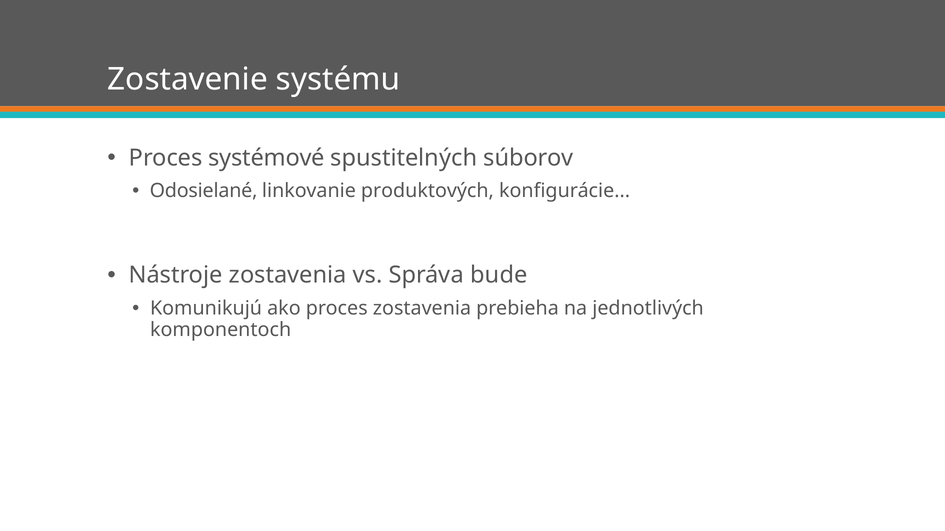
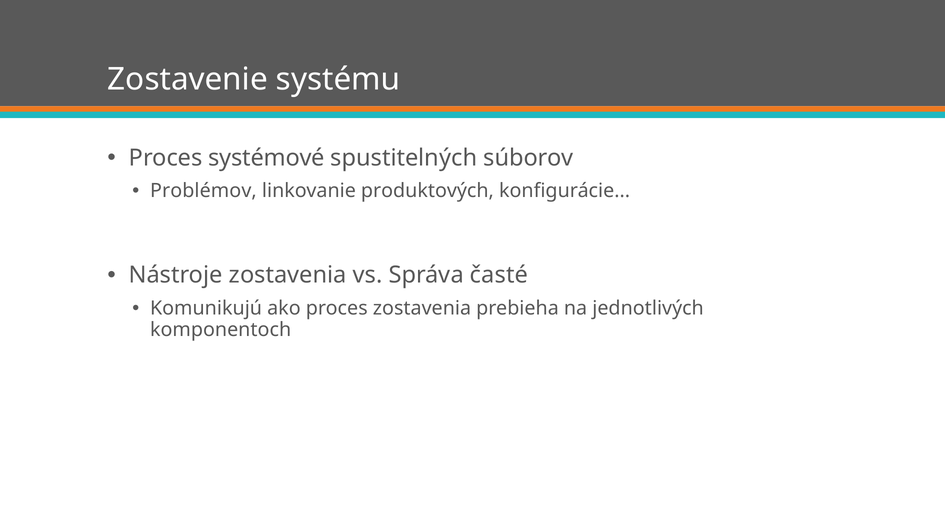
Odosielané: Odosielané -> Problémov (203, 191)
bude: bude -> časté (499, 275)
